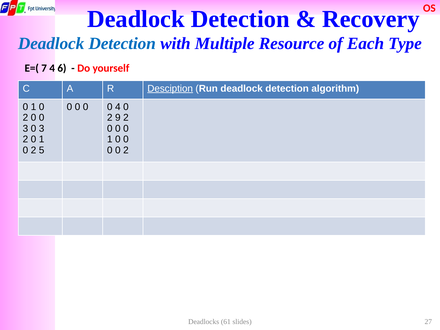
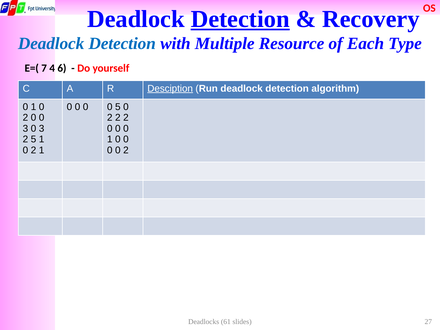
Detection underline: none -> present (240, 19)
0 4: 4 -> 5 (118, 107)
9: 9 -> 2 (118, 118)
0: 0 -> 5 (33, 139)
2 5: 5 -> 1 (42, 150)
